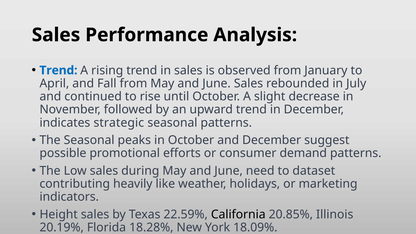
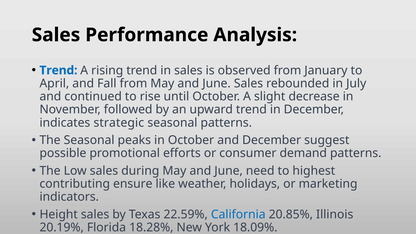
dataset: dataset -> highest (314, 171)
heavily: heavily -> ensure (133, 184)
California colour: black -> blue (238, 214)
